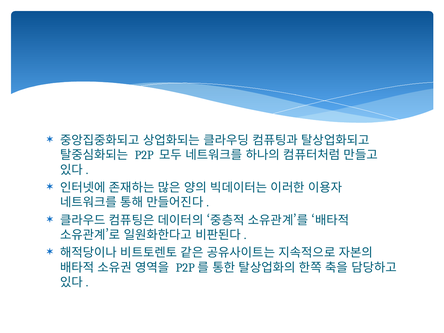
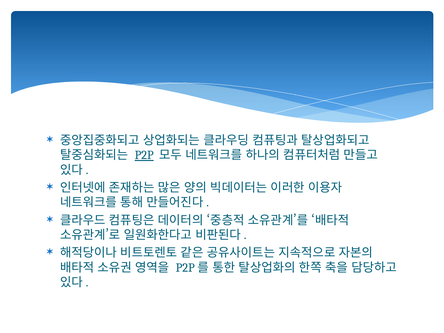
P2P underline: none -> present (144, 155)
